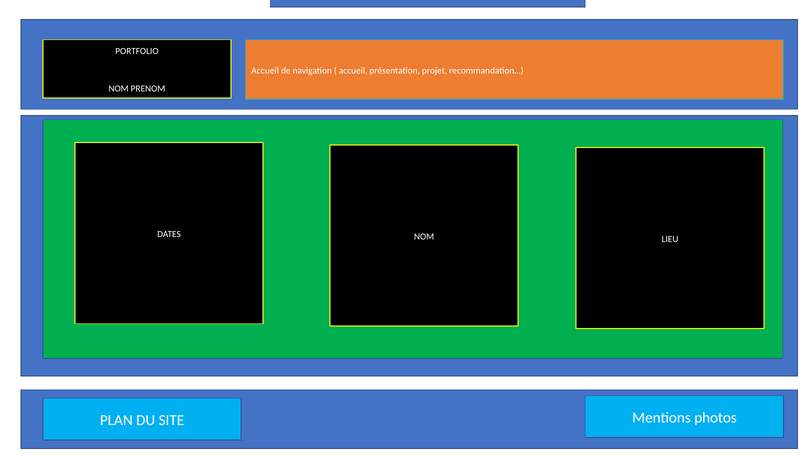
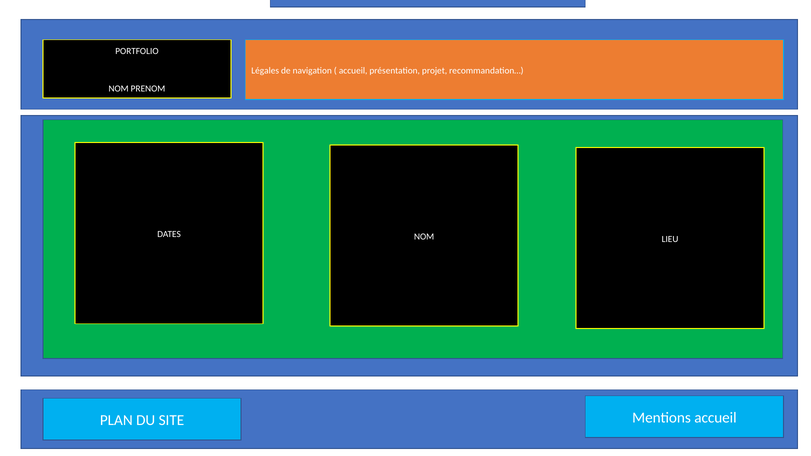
Accueil: Accueil -> Légales (265, 71)
Mentions photos: photos -> accueil (715, 418)
